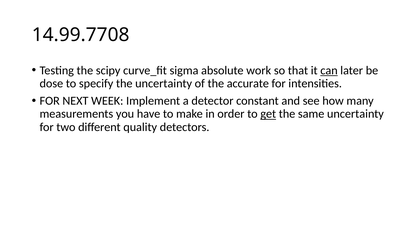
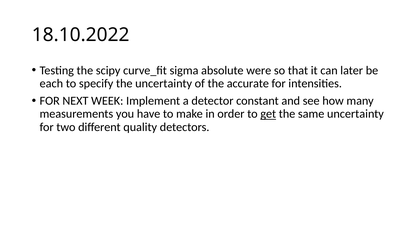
14.99.7708: 14.99.7708 -> 18.10.2022 (81, 35)
work: work -> were (259, 71)
can underline: present -> none (329, 71)
dose: dose -> each (51, 84)
